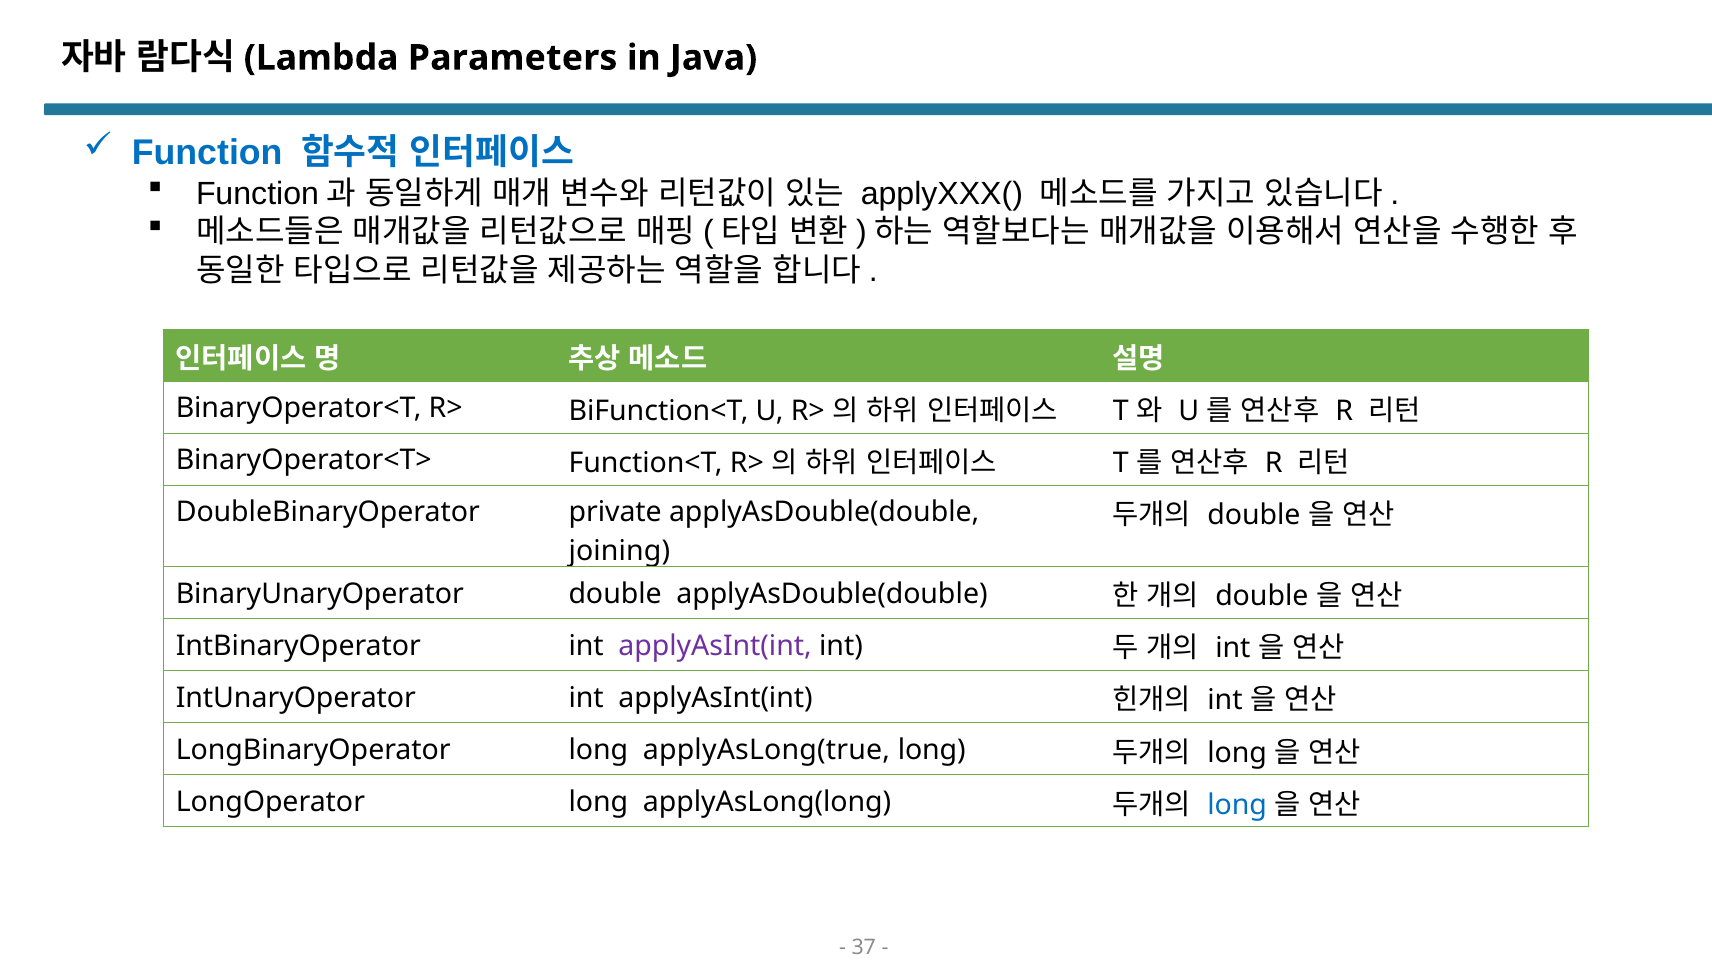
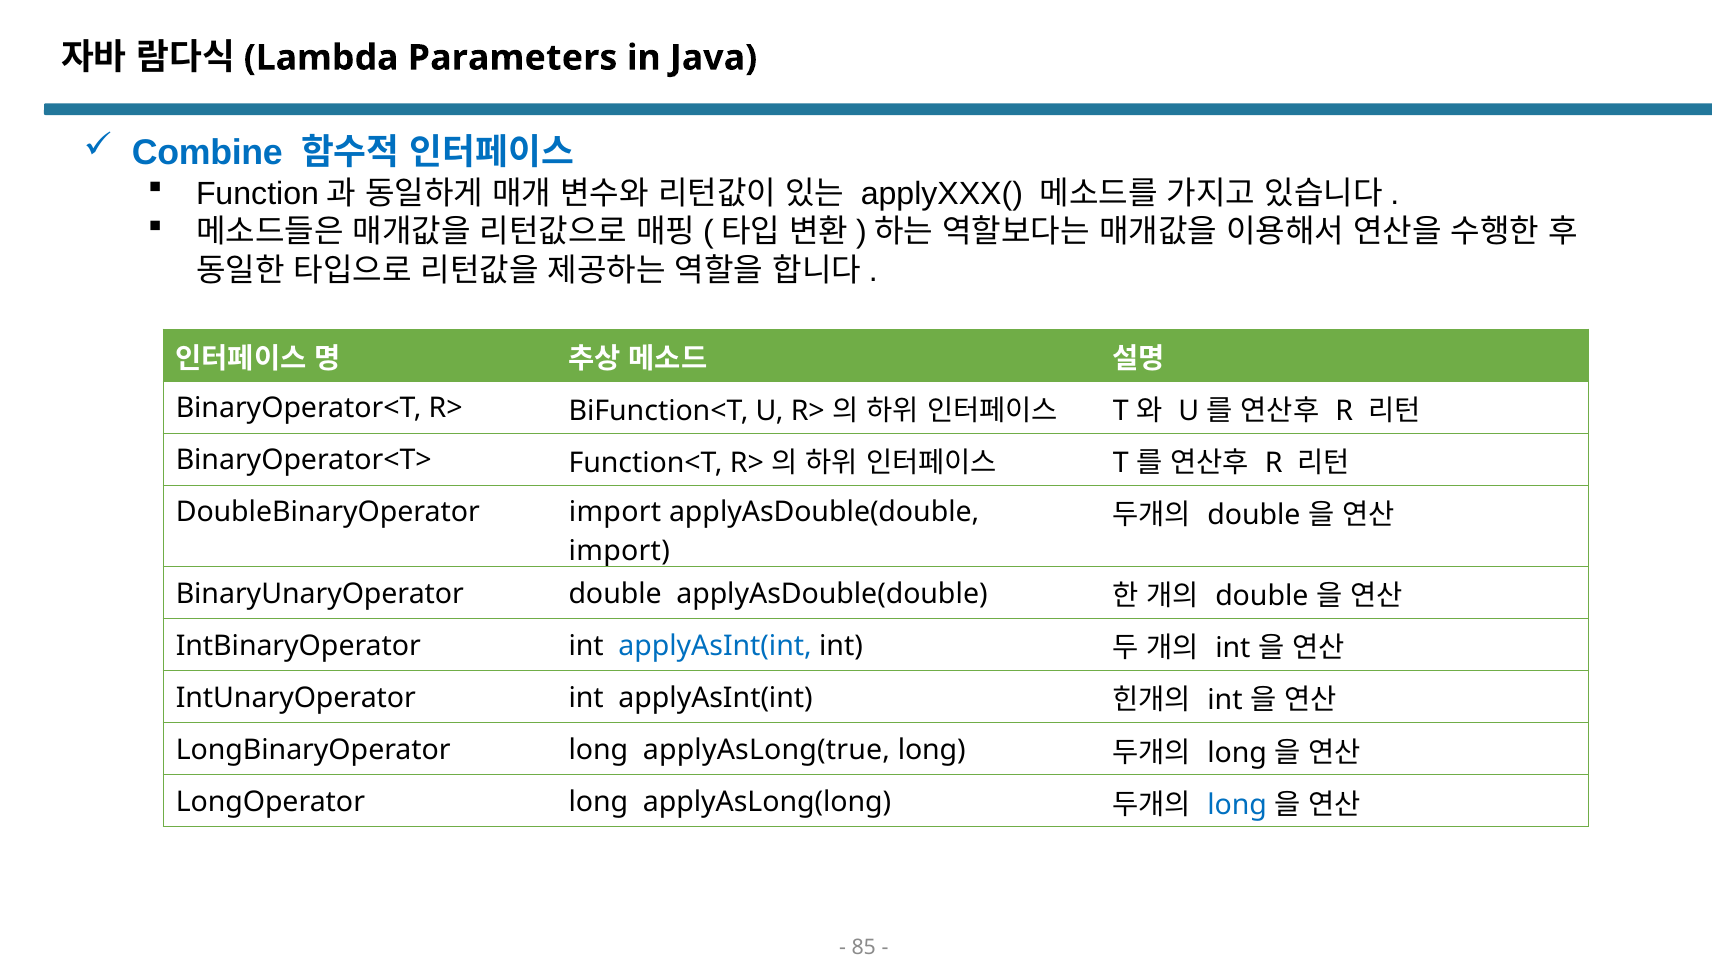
Function: Function -> Combine (207, 153)
DoubleBinaryOperator private: private -> import (615, 513)
joining: joining -> import (619, 551)
applyAsInt(int colour: purple -> blue (715, 646)
37: 37 -> 85 (864, 948)
